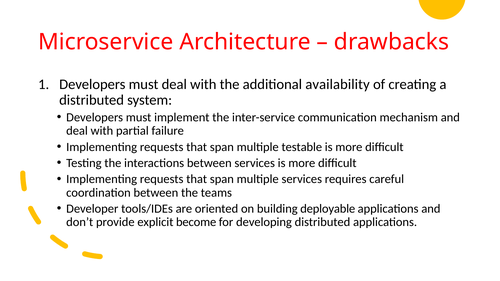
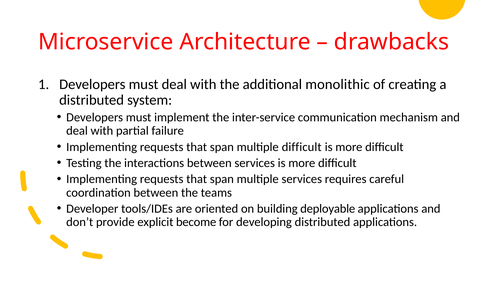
availability: availability -> monolithic (338, 85)
multiple testable: testable -> difficult (302, 147)
